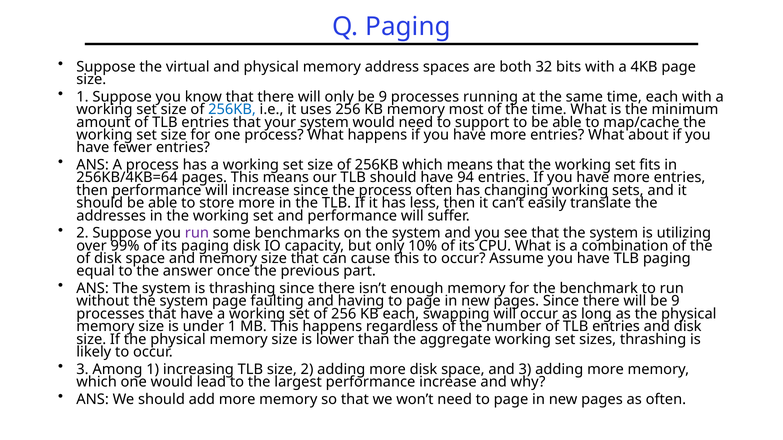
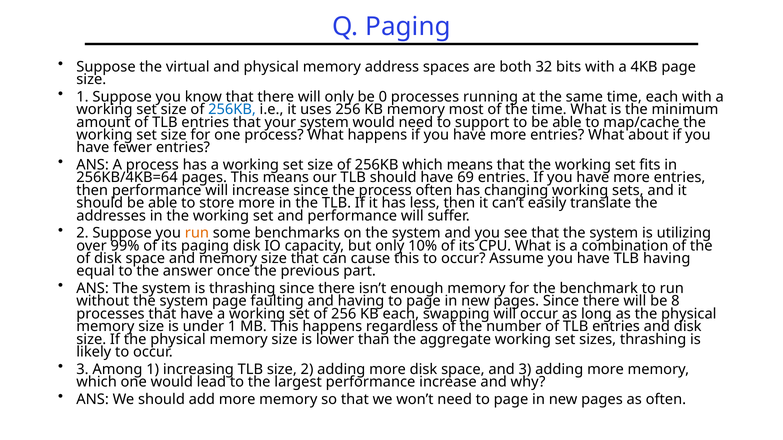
only be 9: 9 -> 0 (383, 97)
94: 94 -> 69 (466, 178)
run colour: purple -> orange (197, 233)
TLB paging: paging -> having (667, 259)
will be 9: 9 -> 8 (675, 301)
